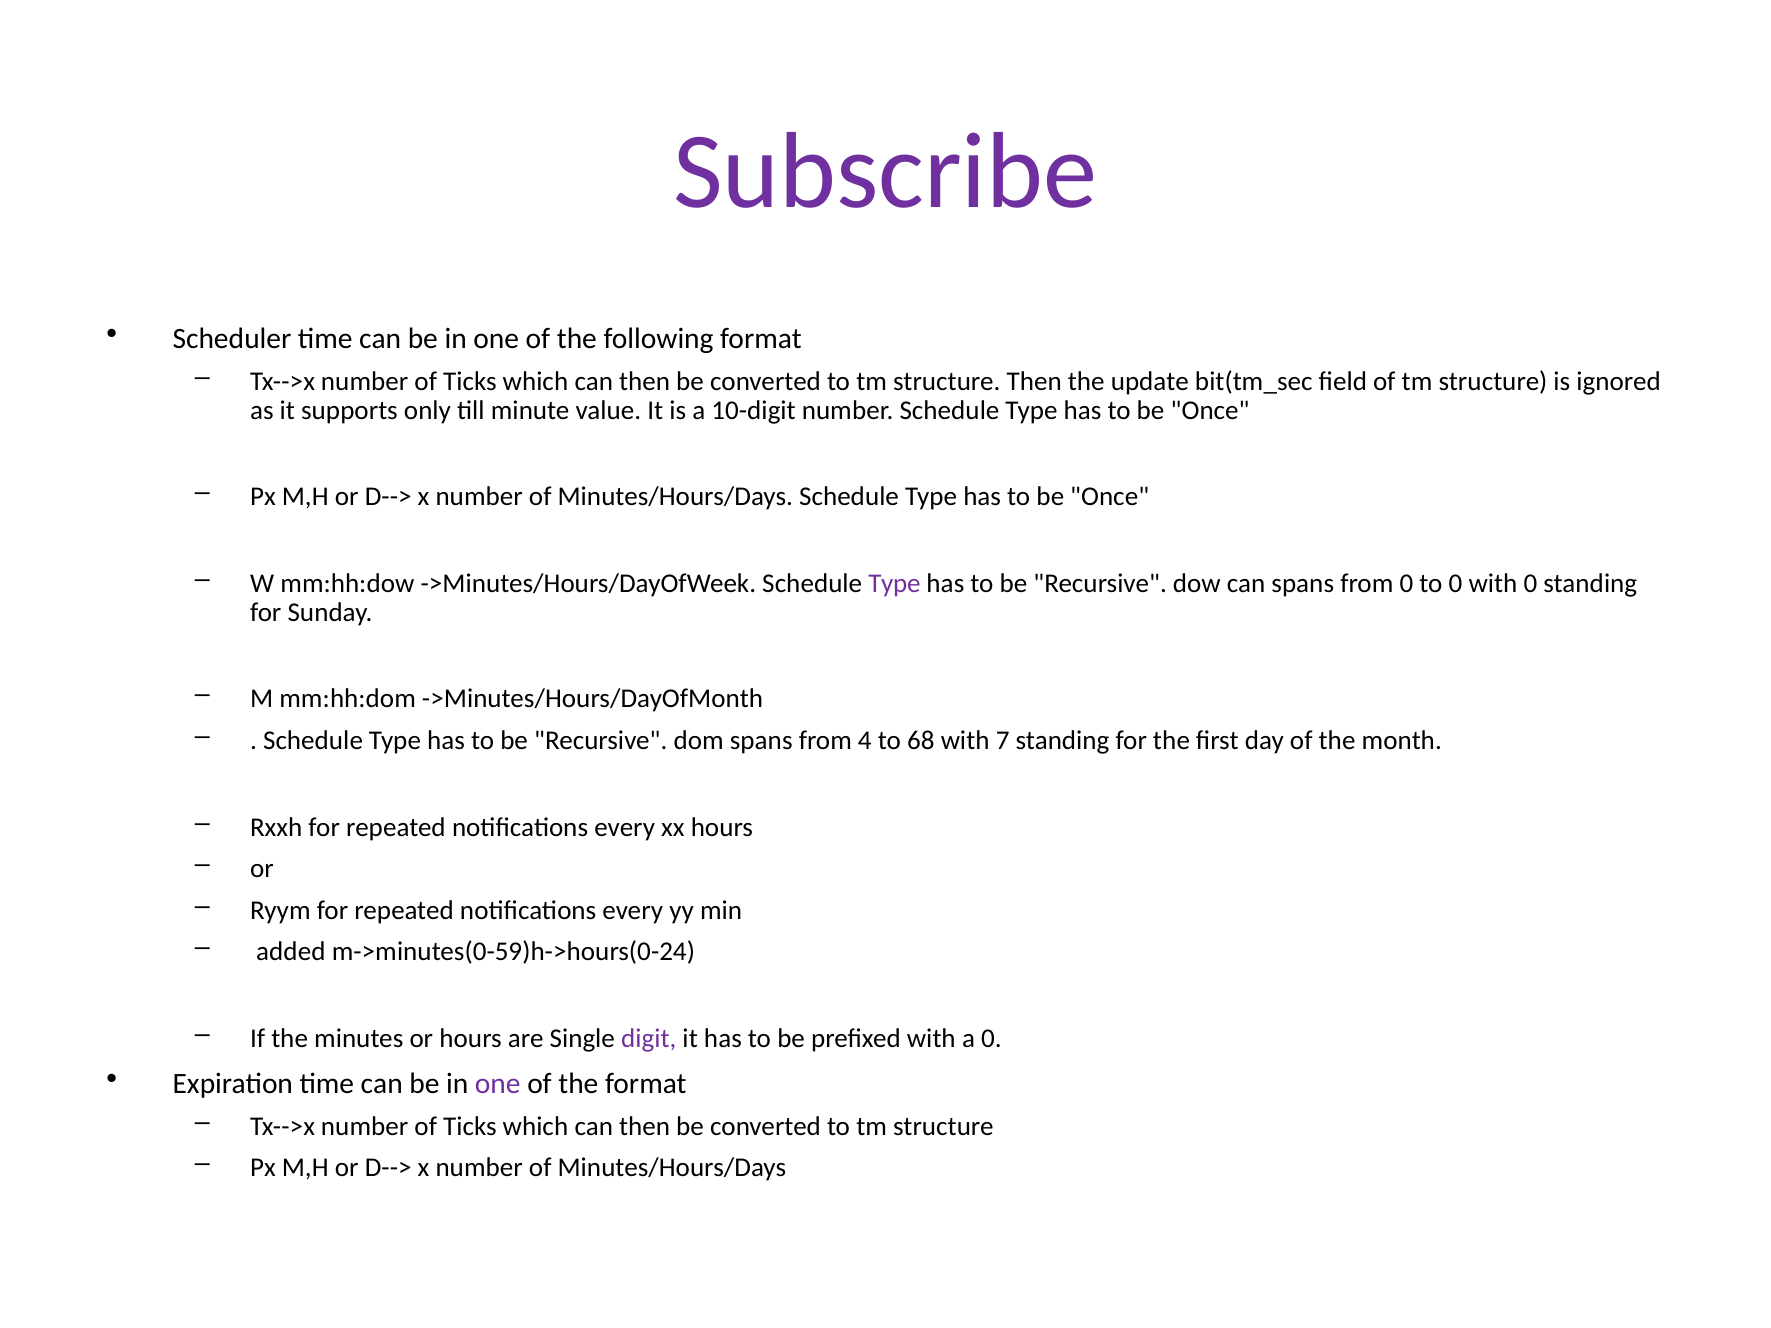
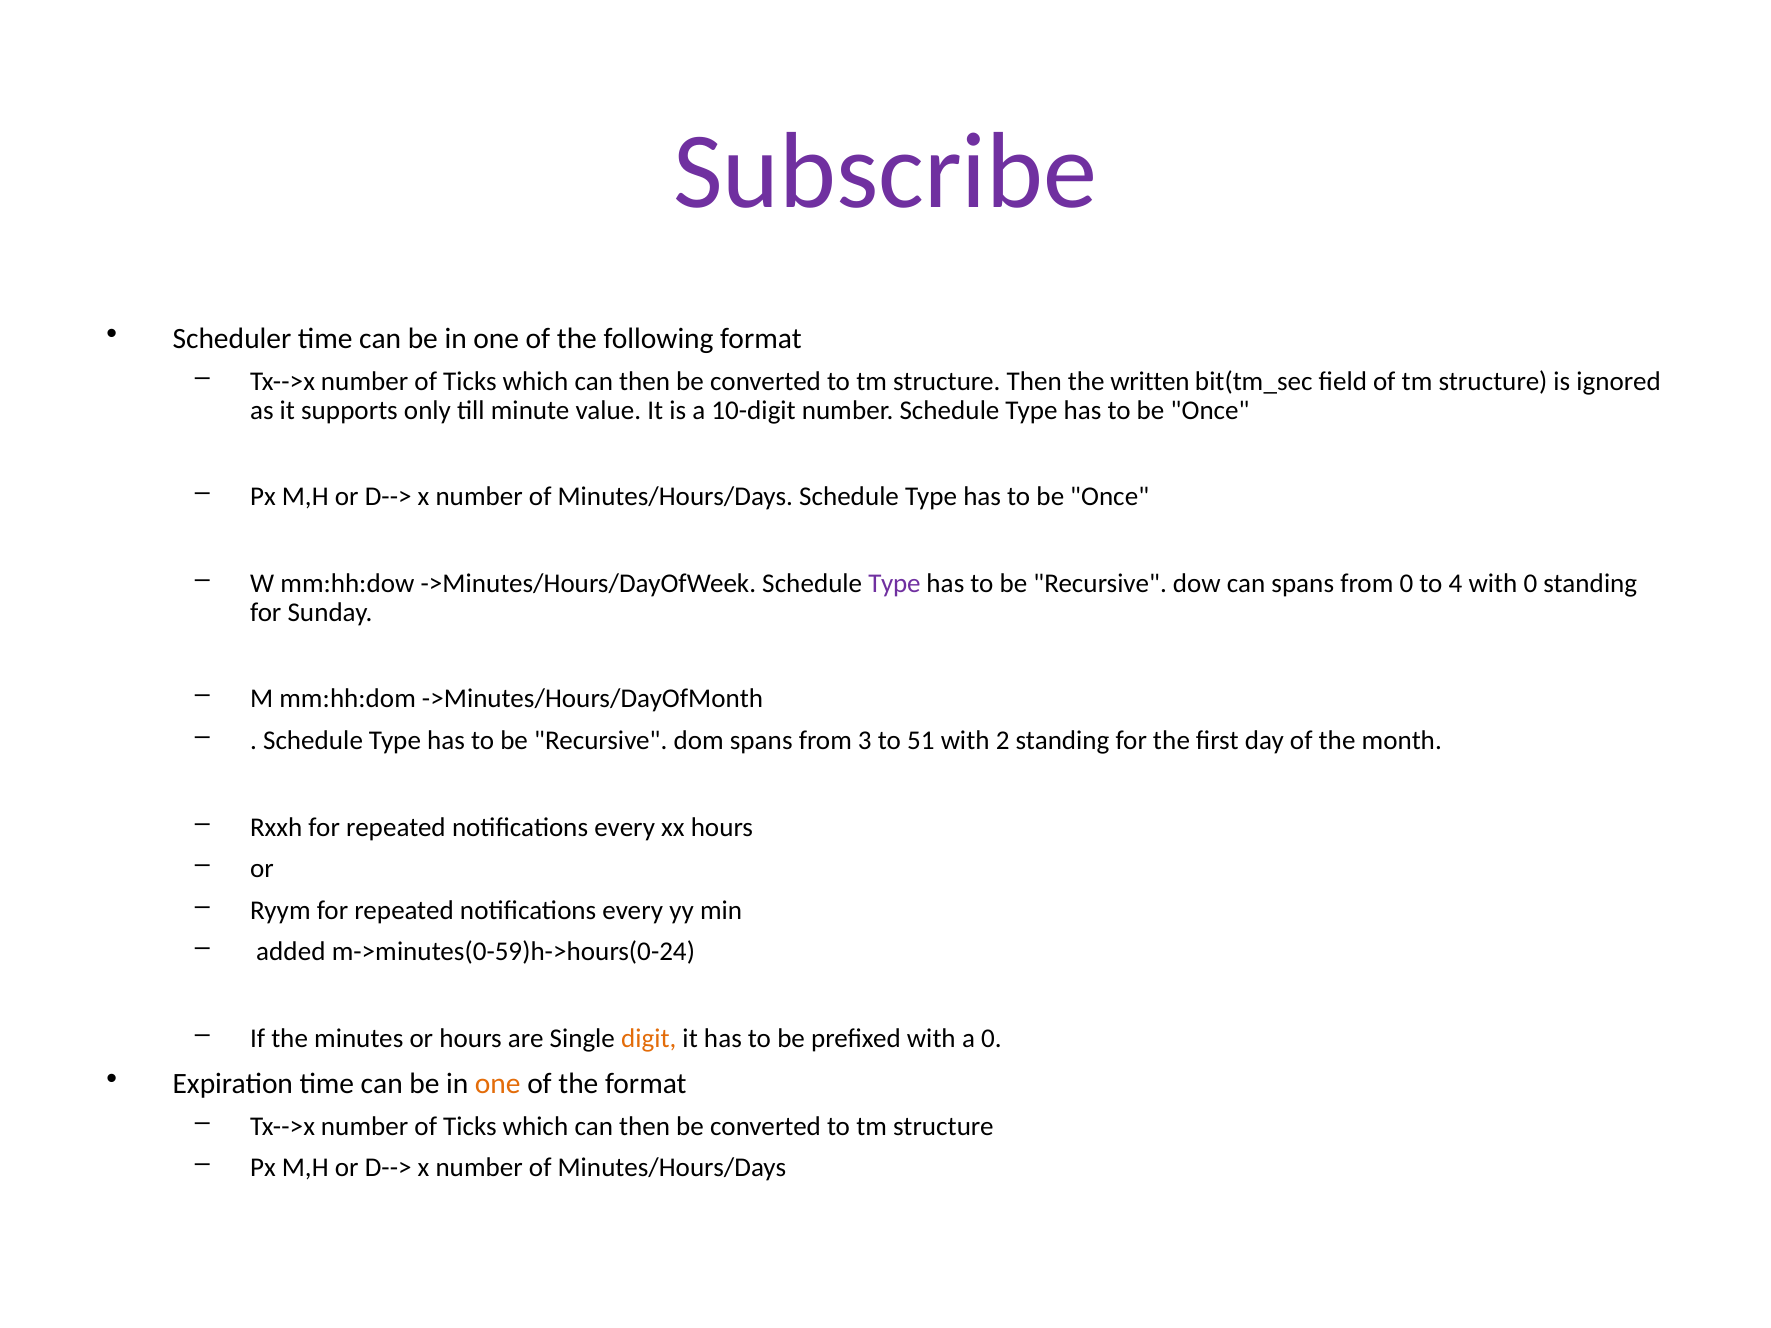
update: update -> written (1150, 381)
to 0: 0 -> 4 (1456, 583)
4: 4 -> 3 (865, 741)
68: 68 -> 51 (921, 741)
7: 7 -> 2 (1003, 741)
digit colour: purple -> orange (649, 1039)
one colour: purple -> orange (498, 1084)
